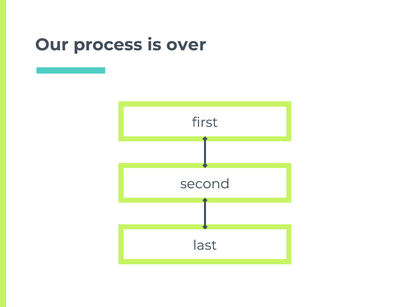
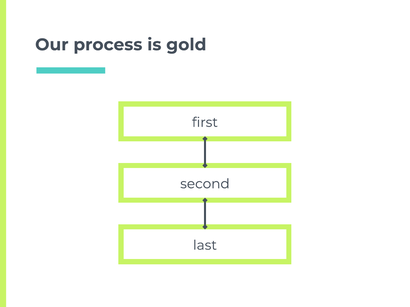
over: over -> gold (186, 45)
